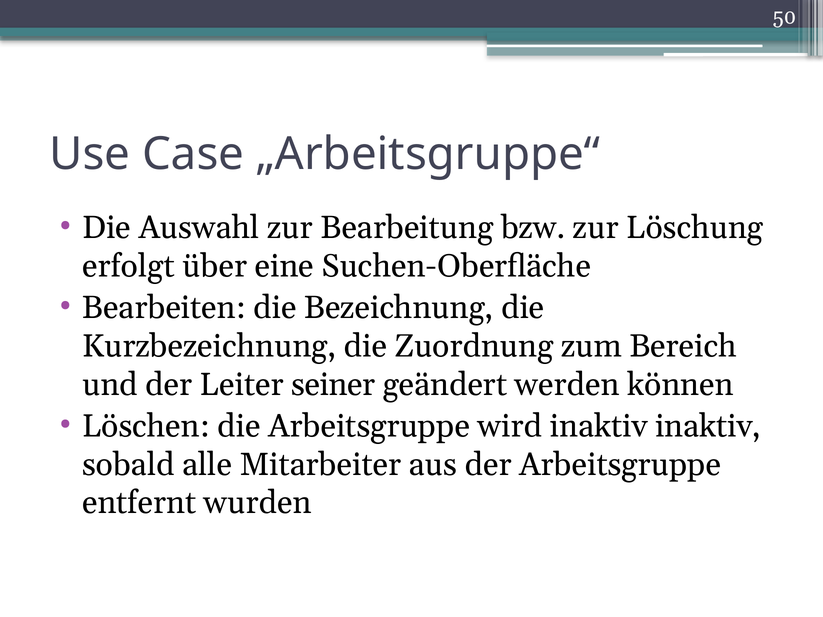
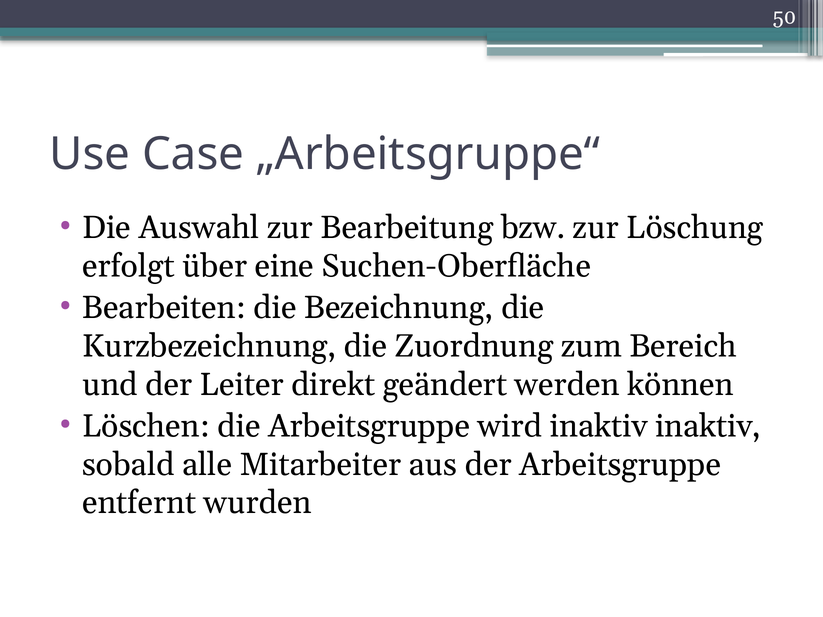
seiner: seiner -> direkt (333, 385)
